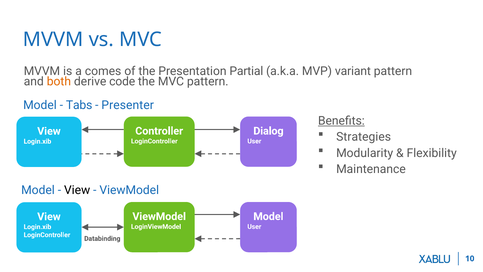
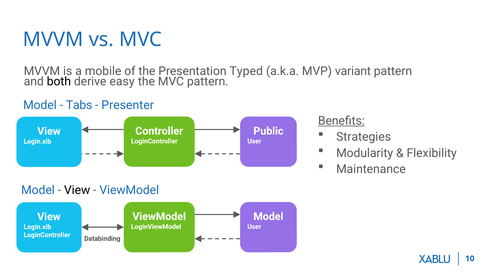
comes: comes -> mobile (103, 71)
Partial: Partial -> Typed (246, 71)
both colour: orange -> black (59, 81)
code: code -> easy (122, 81)
Dialog: Dialog -> Public (268, 131)
